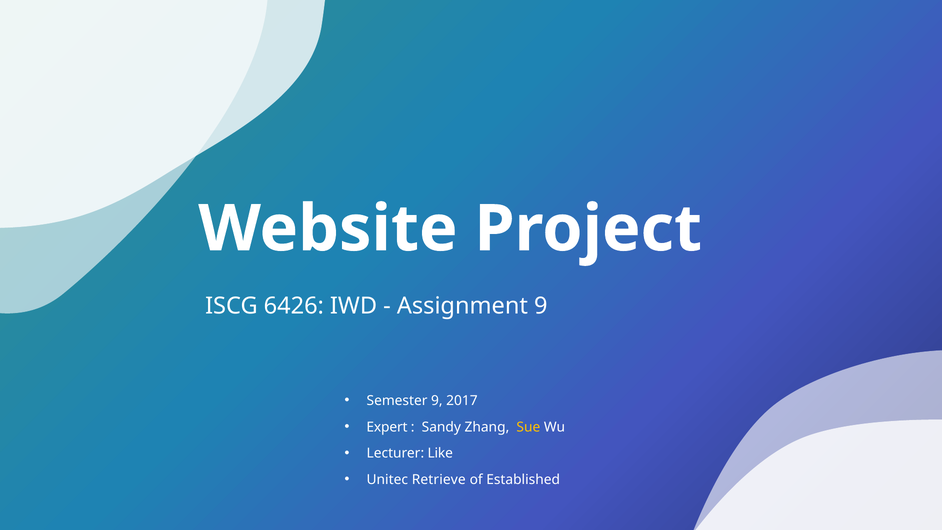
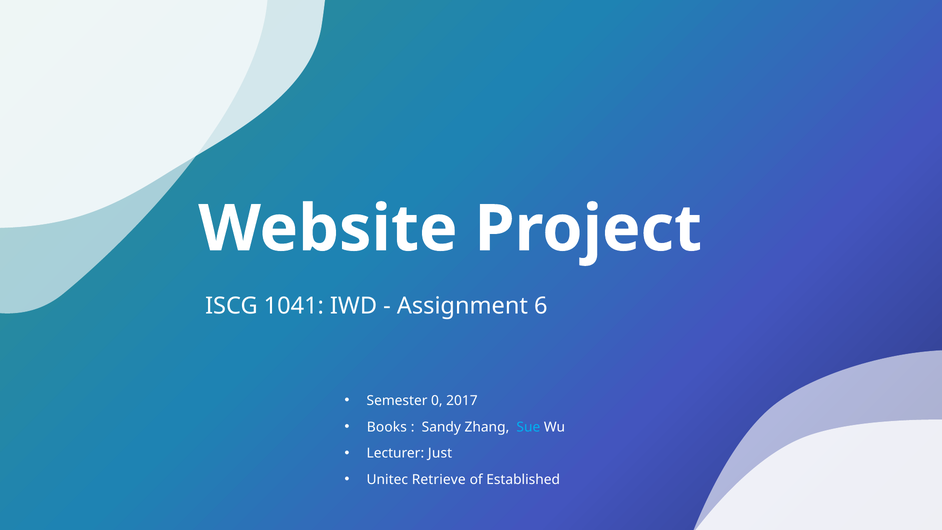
6426: 6426 -> 1041 (294, 306)
Assignment 9: 9 -> 6 (541, 306)
Semester 9: 9 -> 0 (437, 401)
Expert: Expert -> Books (387, 427)
Sue colour: yellow -> light blue (528, 427)
Like: Like -> Just (440, 453)
